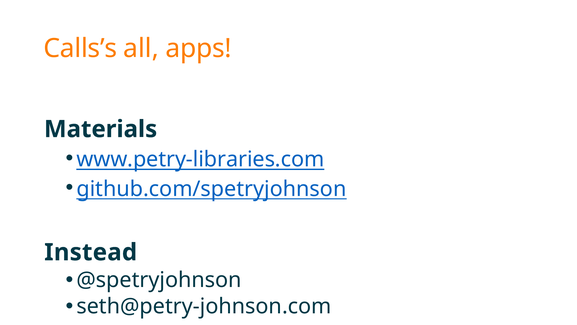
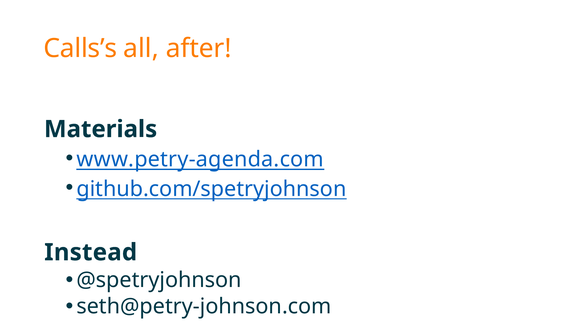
apps: apps -> after (199, 48)
www.petry-libraries.com: www.petry-libraries.com -> www.petry-agenda.com (200, 159)
